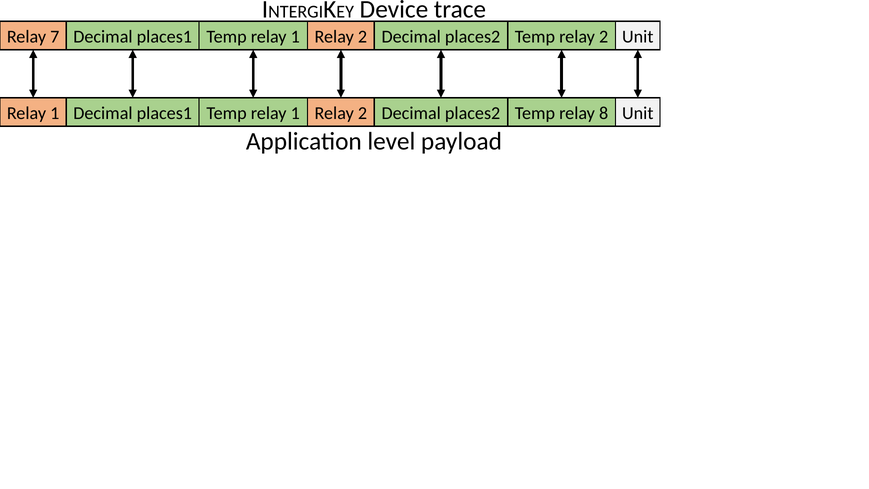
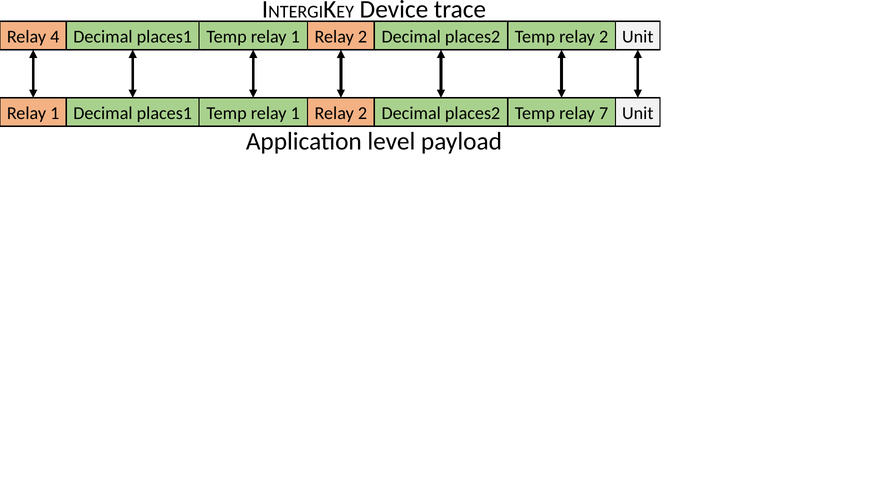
7: 7 -> 4 (55, 37)
8: 8 -> 7 (604, 113)
